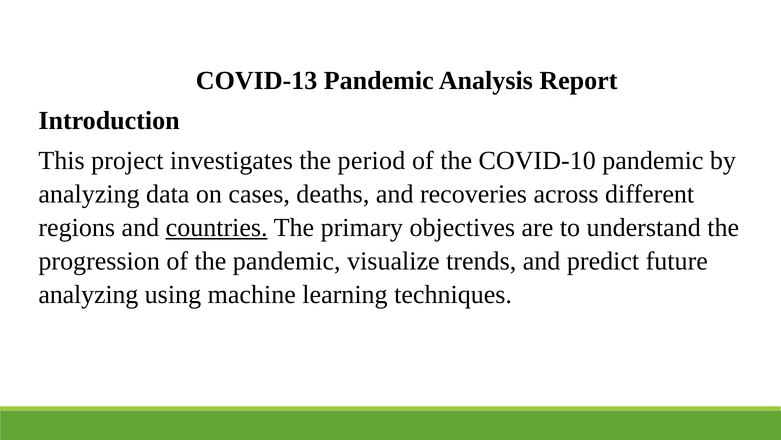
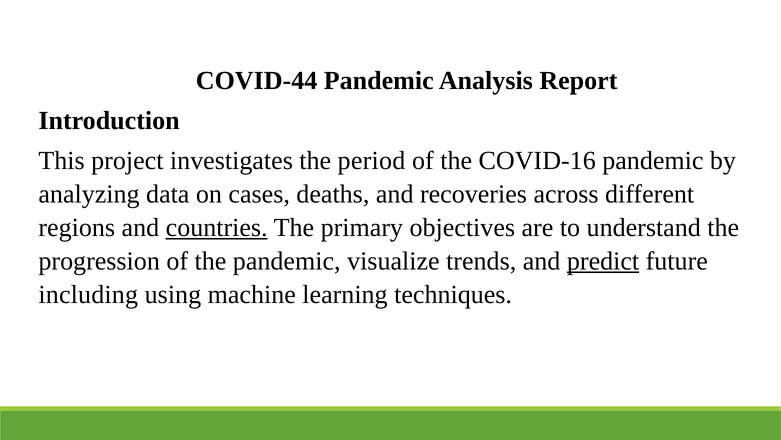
COVID-13: COVID-13 -> COVID-44 (257, 81)
COVID-10: COVID-10 -> COVID-16 (537, 160)
predict underline: none -> present (603, 261)
analyzing: analyzing -> including (88, 294)
